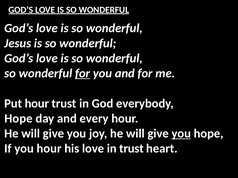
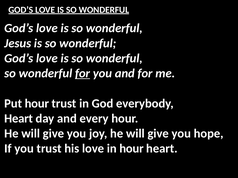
Hope: Hope -> Heart (19, 119)
you underline: present -> none (181, 134)
you hour: hour -> trust (49, 149)
in trust: trust -> hour (132, 149)
